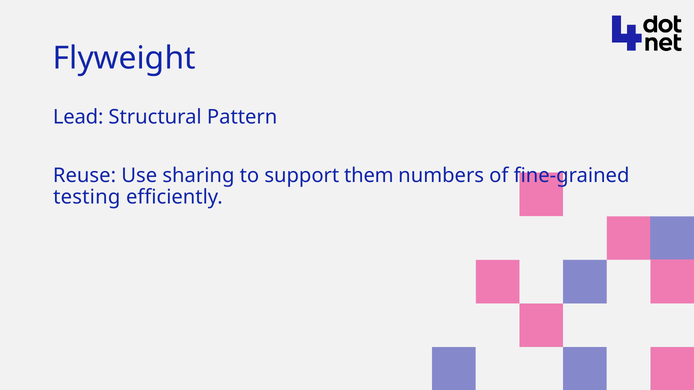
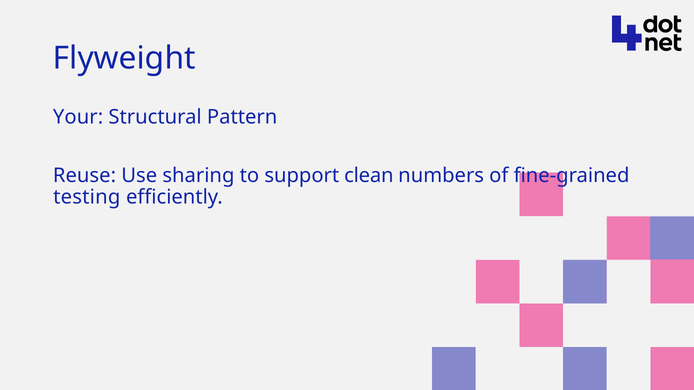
Lead: Lead -> Your (78, 117)
them: them -> clean (369, 176)
